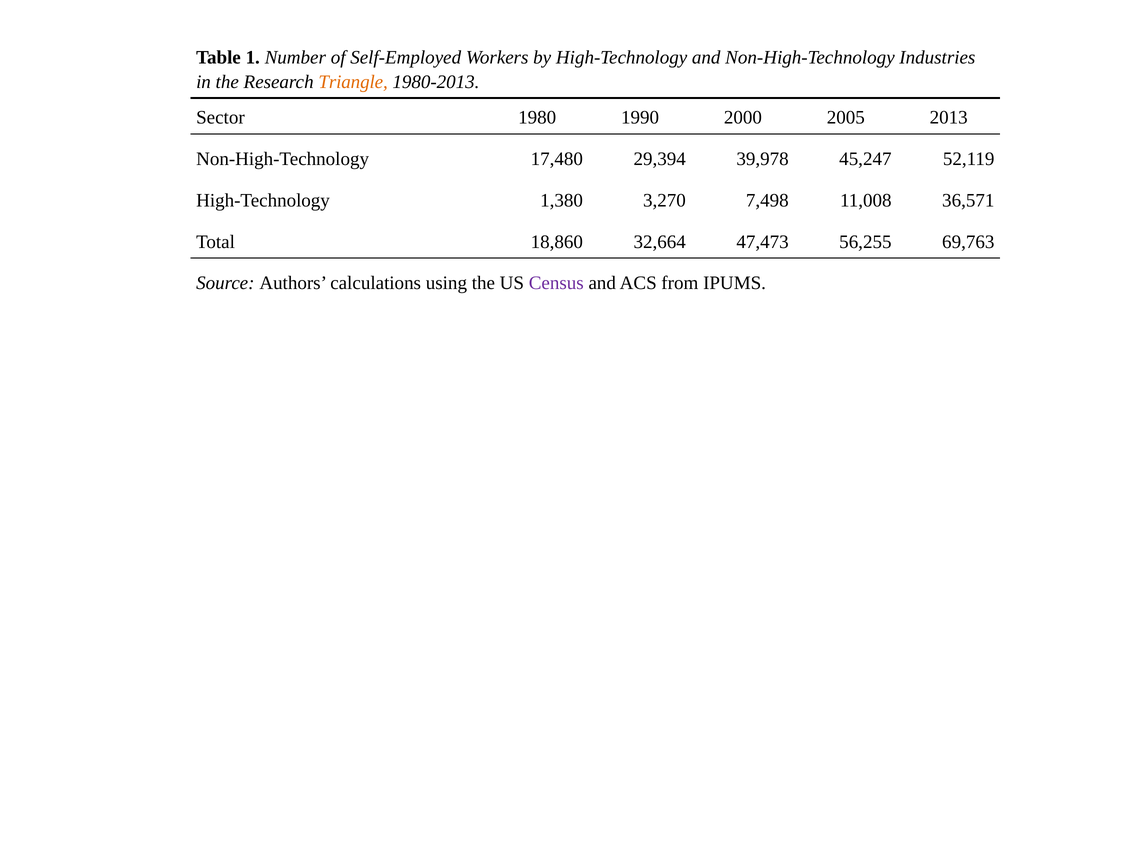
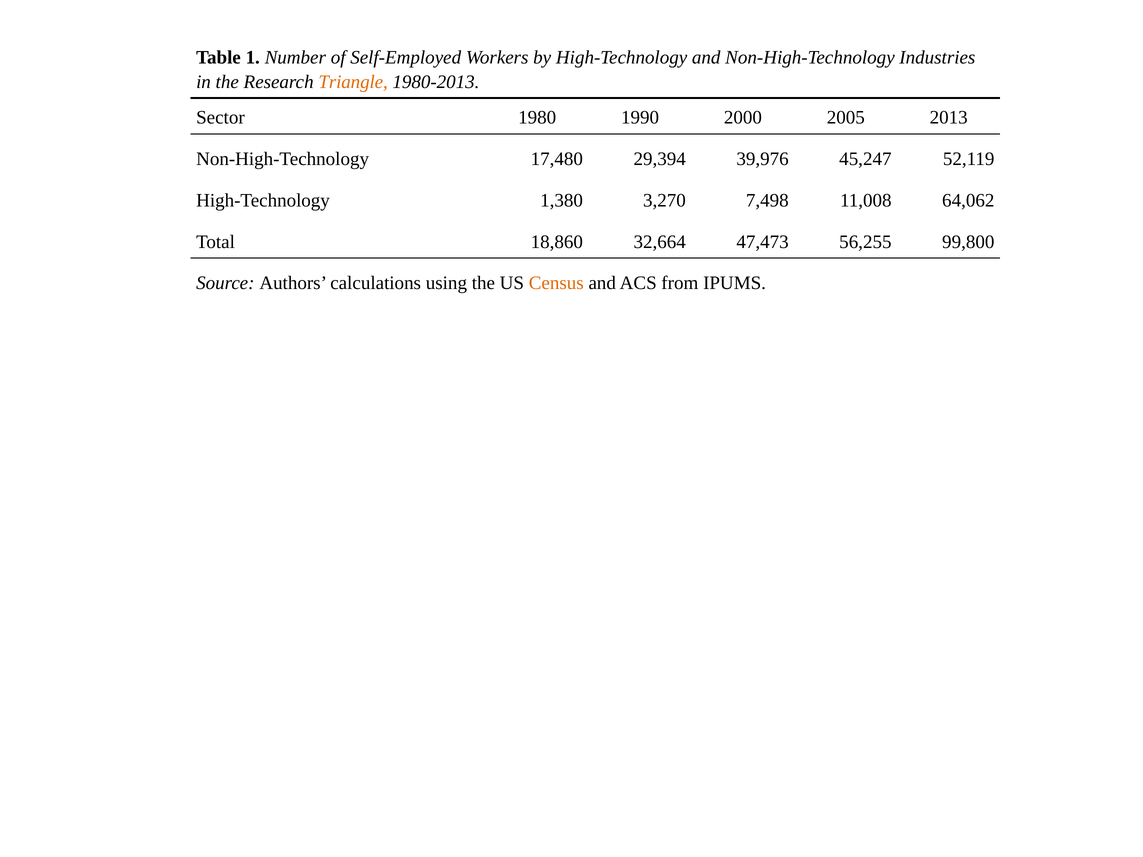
39,978: 39,978 -> 39,976 (763, 159)
36,571: 36,571 -> 64,062 (968, 200)
69,763: 69,763 -> 99,800 (968, 242)
Census colour: purple -> orange (556, 283)
